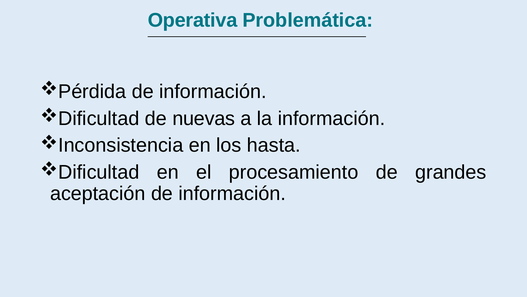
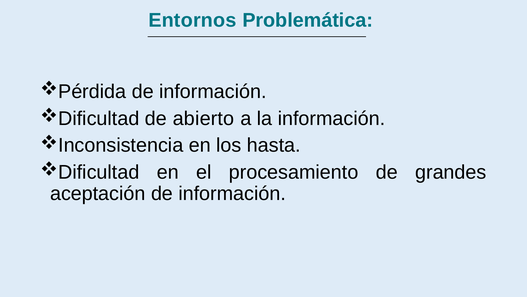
Operativa: Operativa -> Entornos (192, 20)
nuevas: nuevas -> abierto (204, 118)
